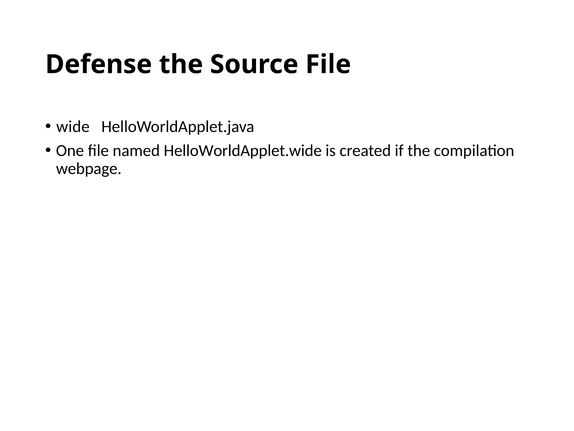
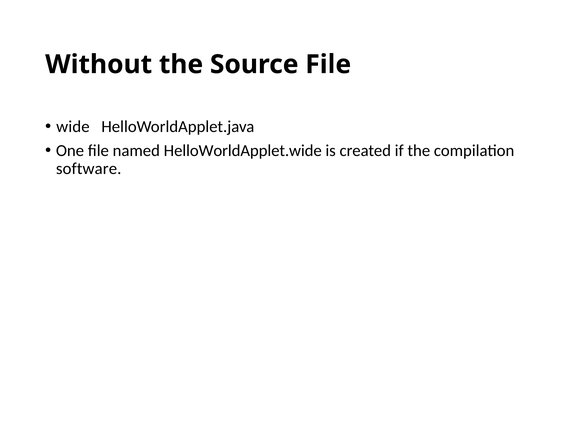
Defense: Defense -> Without (99, 64)
webpage: webpage -> software (89, 169)
